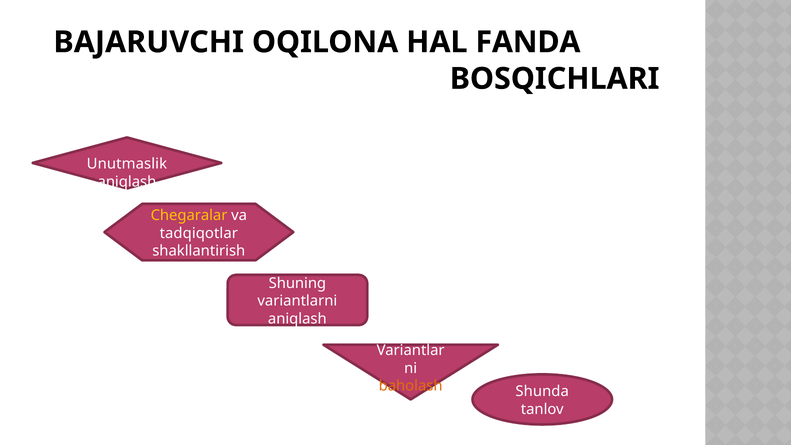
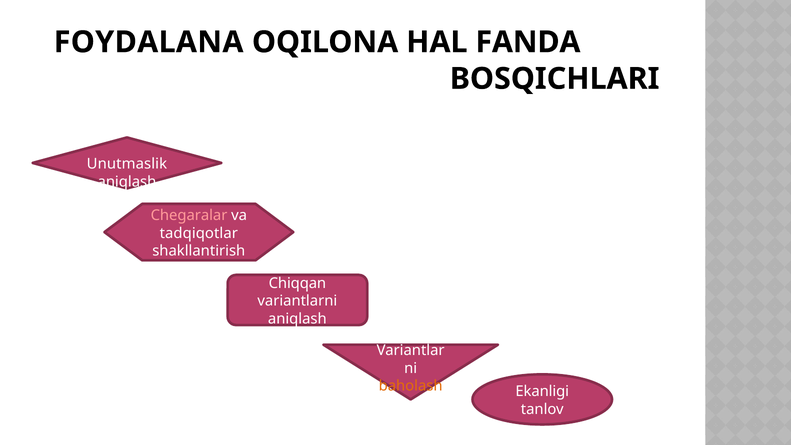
BAJARUVCHI: BAJARUVCHI -> FOYDALANA (149, 42)
Chegaralar colour: yellow -> pink (189, 215)
Shuning: Shuning -> Chiqqan (297, 283)
Shunda: Shunda -> Ekanligi (542, 391)
